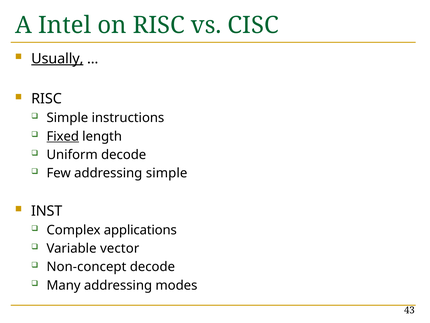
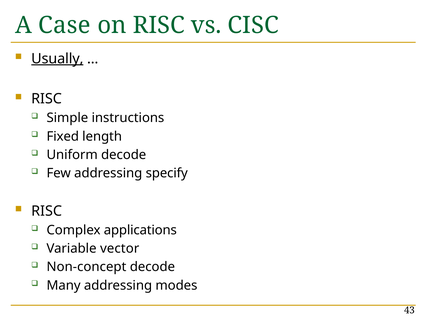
Intel: Intel -> Case (64, 25)
Fixed underline: present -> none (63, 136)
addressing simple: simple -> specify (167, 173)
INST: INST -> RISC (47, 211)
